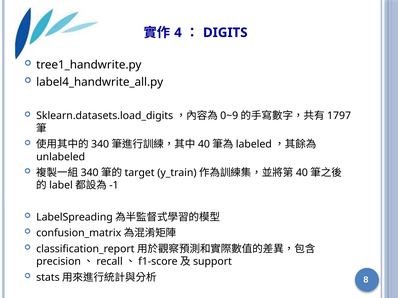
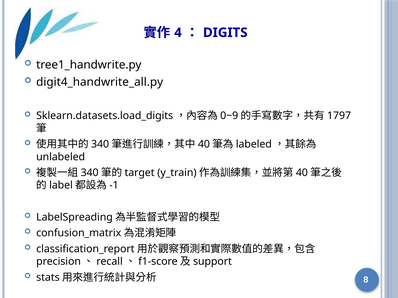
label4_handwrite_all.py: label4_handwrite_all.py -> digit4_handwrite_all.py (100, 82)
